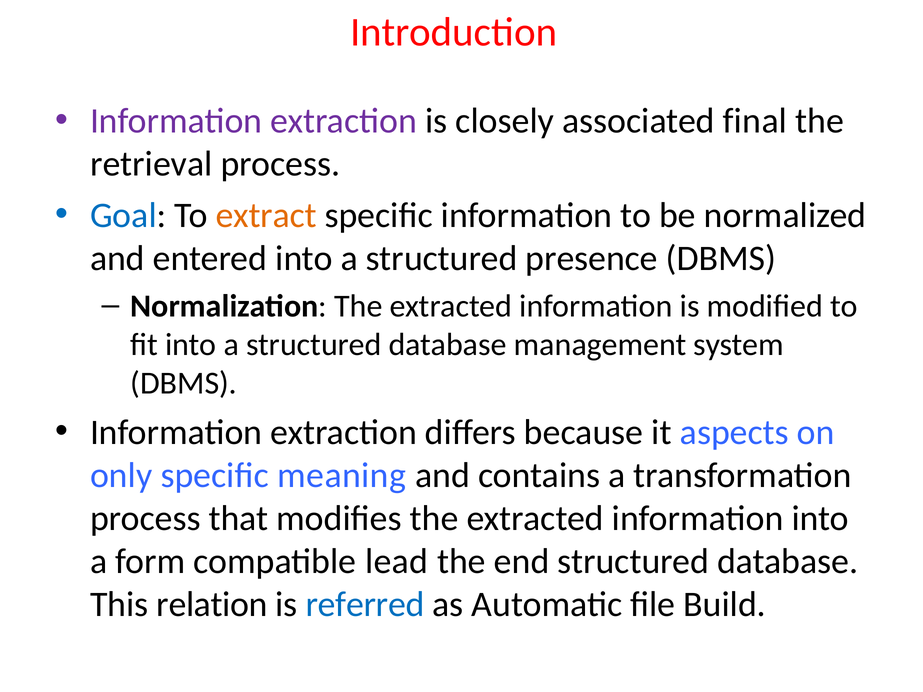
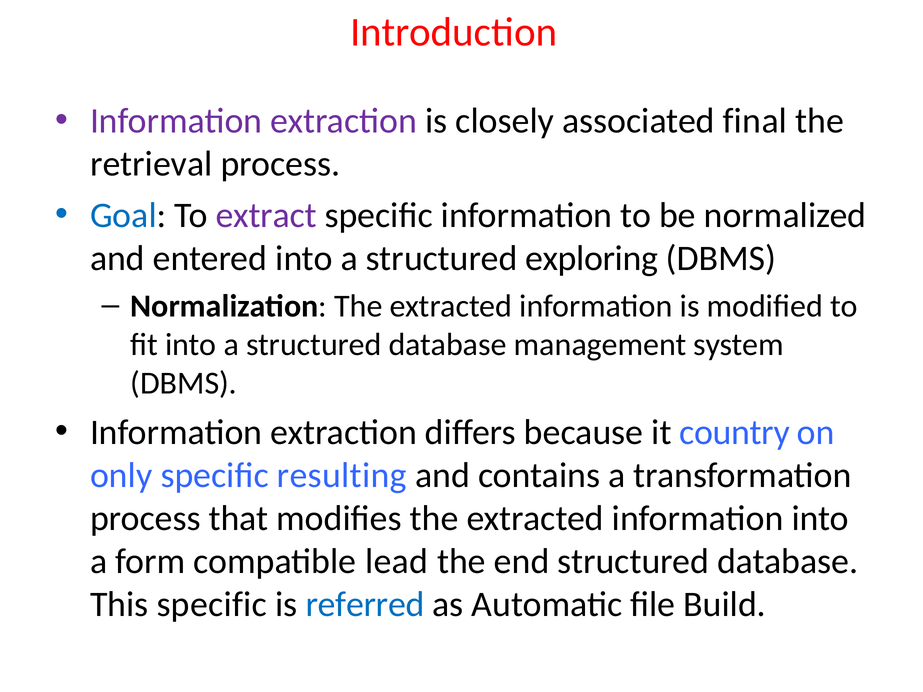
extract colour: orange -> purple (266, 215)
presence: presence -> exploring (592, 258)
aspects: aspects -> country (735, 432)
meaning: meaning -> resulting (342, 475)
This relation: relation -> specific (212, 605)
